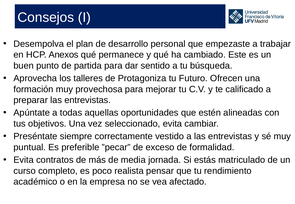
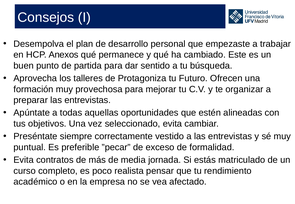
calificado: calificado -> organizar (244, 89)
